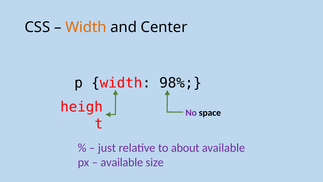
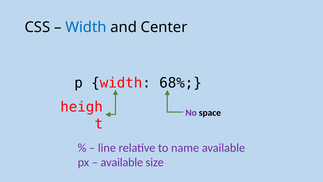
Width colour: orange -> blue (86, 27)
98%: 98% -> 68% (181, 83)
just: just -> line (107, 148)
about: about -> name (185, 148)
